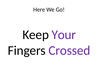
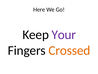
Crossed colour: purple -> orange (69, 50)
